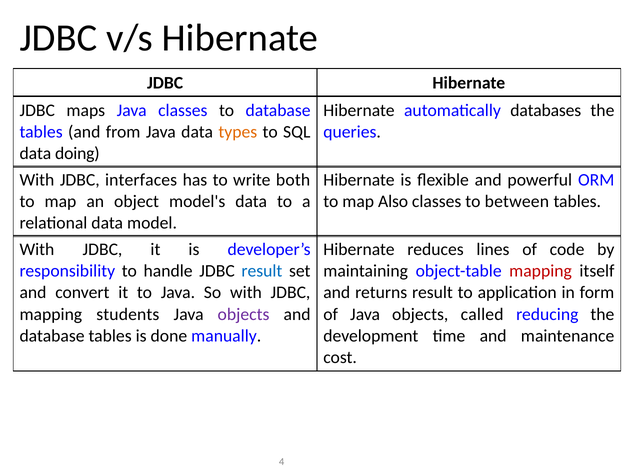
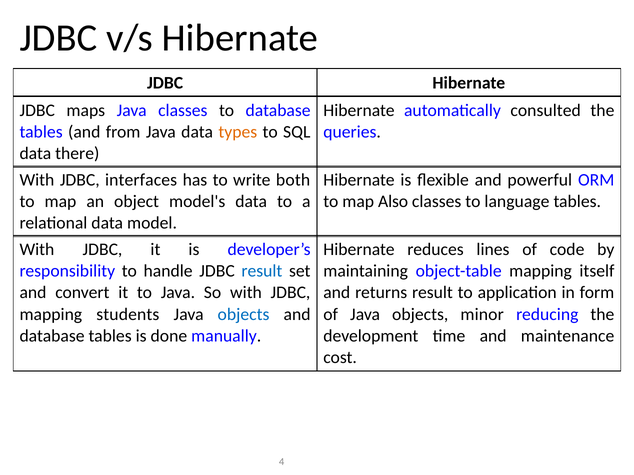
databases: databases -> consulted (546, 110)
doing: doing -> there (77, 153)
between: between -> language (517, 202)
mapping colour: red -> black (541, 271)
objects colour: purple -> blue (244, 315)
called: called -> minor (482, 315)
